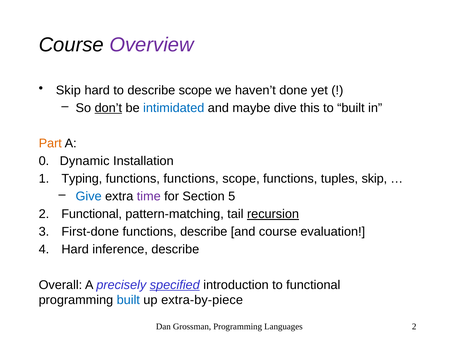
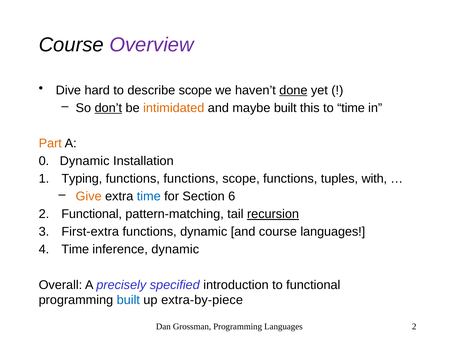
Skip: Skip -> Dive (68, 90)
done underline: none -> present (293, 90)
intimidated colour: blue -> orange (174, 108)
maybe dive: dive -> built (285, 108)
to built: built -> time (351, 108)
tuples skip: skip -> with (374, 179)
Give colour: blue -> orange (89, 197)
time colour: purple -> blue (149, 197)
5: 5 -> 6 (232, 197)
First-done: First-done -> First-extra (90, 232)
functions describe: describe -> dynamic (204, 232)
course evaluation: evaluation -> languages (333, 232)
Hard: Hard -> Time (75, 250)
inference describe: describe -> dynamic (175, 250)
specified underline: present -> none (175, 285)
